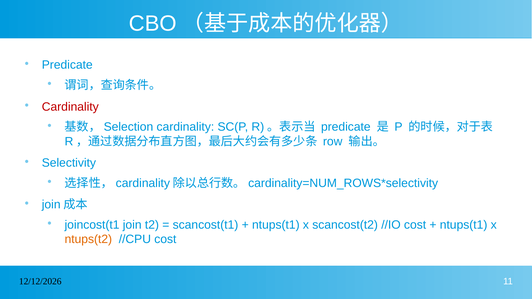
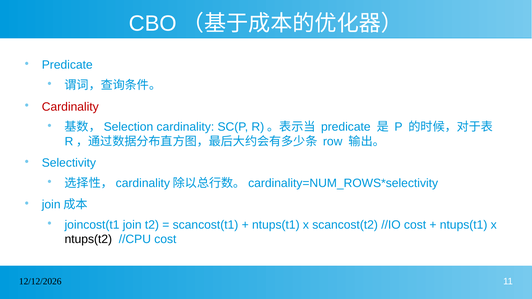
ntups(t2 colour: orange -> black (88, 239)
